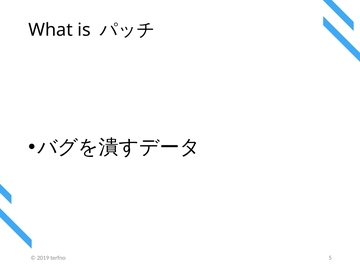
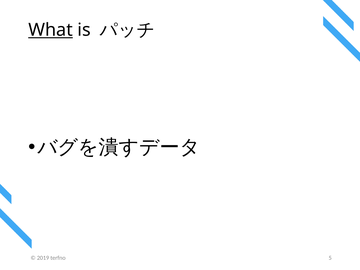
What underline: none -> present (51, 30)
